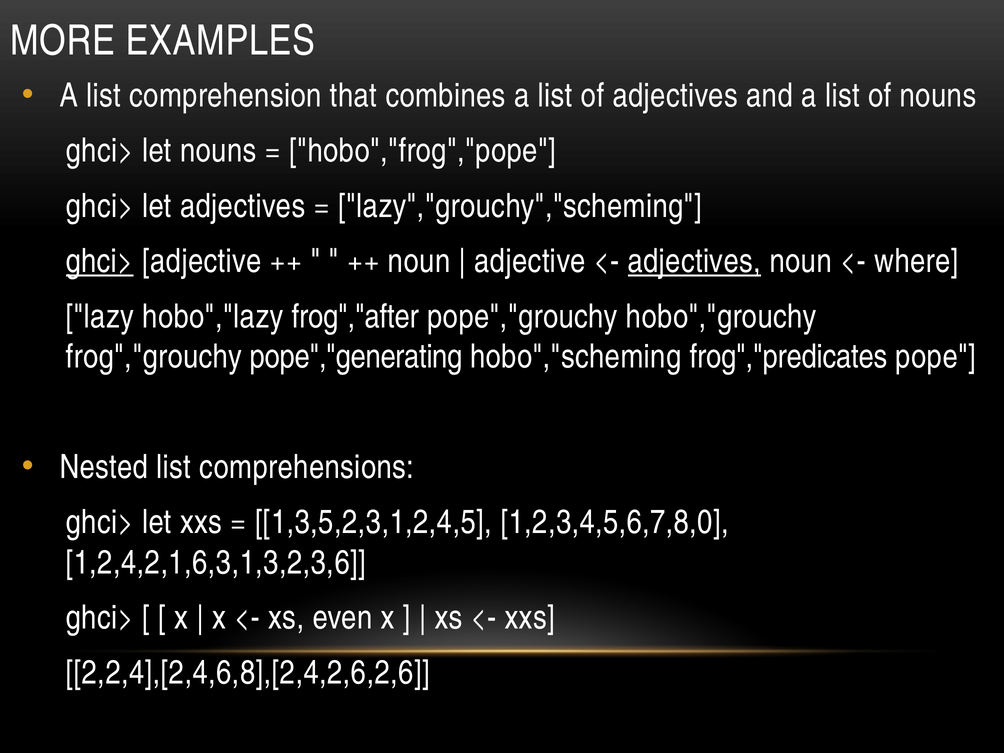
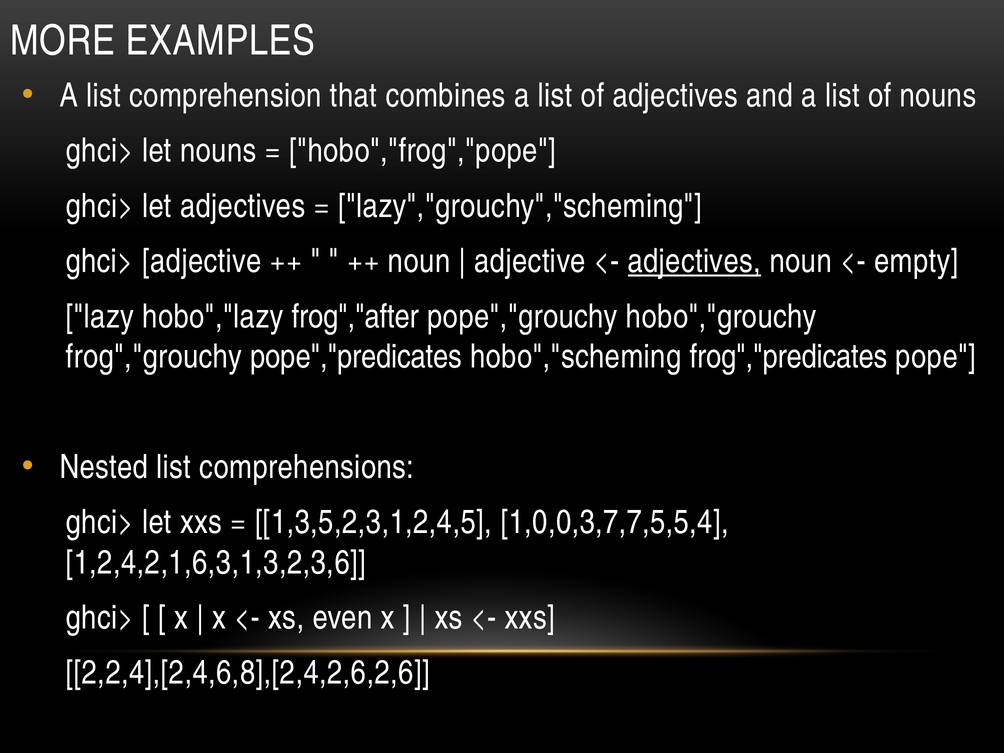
ghci> underline: present -> none (100, 261)
where: where -> empty (916, 261)
pope","generating: pope","generating -> pope","predicates (356, 357)
1,2,3,4,5,6,7,8,0: 1,2,3,4,5,6,7,8,0 -> 1,0,0,3,7,7,5,5,4 (615, 522)
